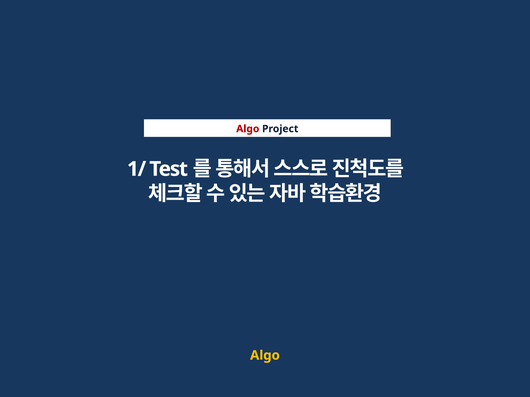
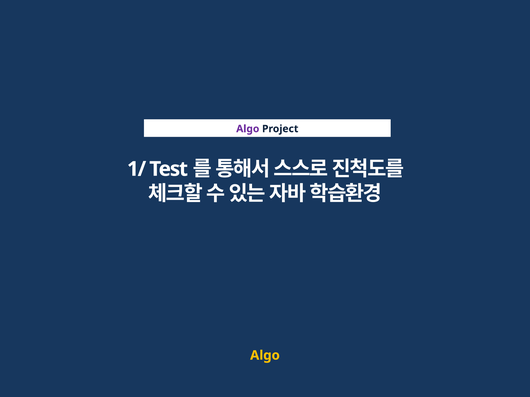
Algo colour: red -> purple (248, 129)
